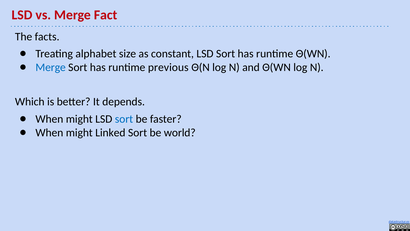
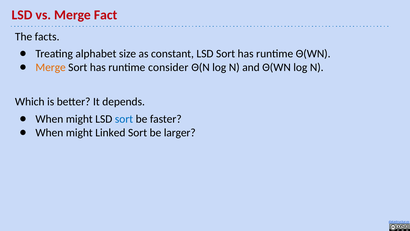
Merge colour: blue -> orange (51, 67)
previous: previous -> consider (168, 67)
world: world -> larger (180, 132)
